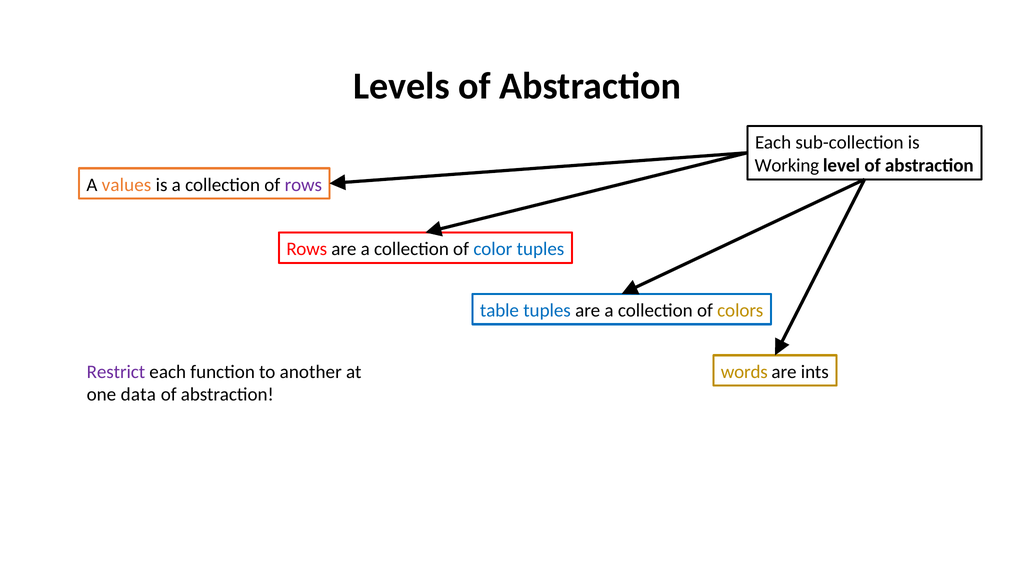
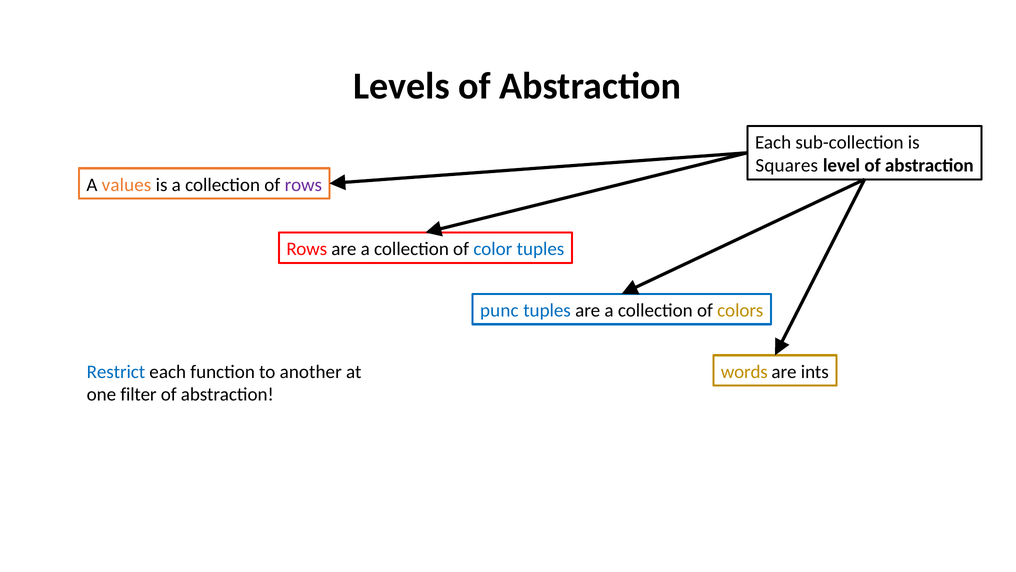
Working: Working -> Squares (787, 165)
table: table -> punc (499, 310)
Restrict colour: purple -> blue (116, 371)
data: data -> filter (139, 394)
